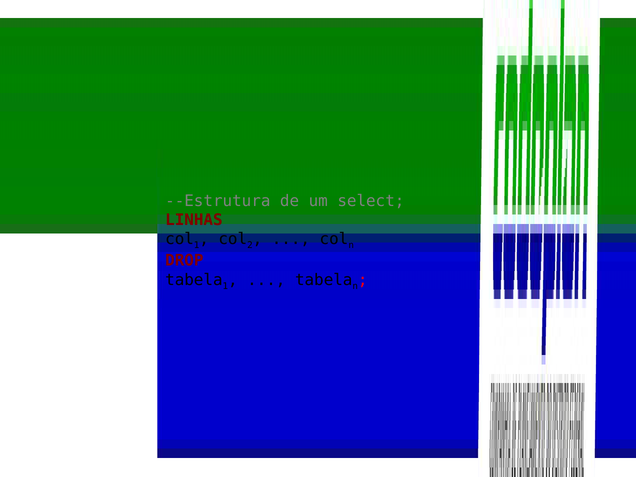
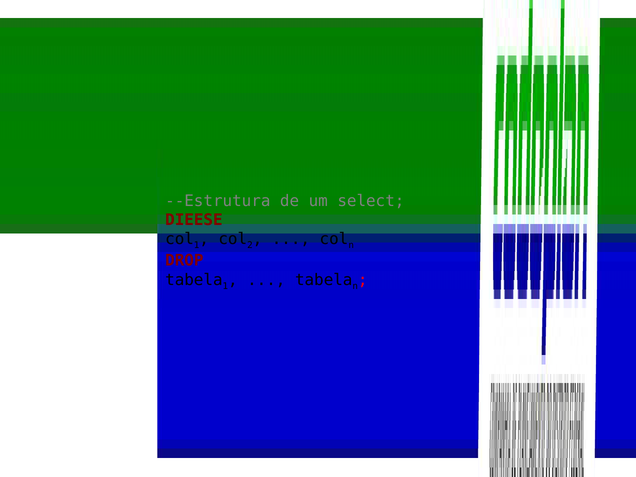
LINHAS: LINHAS -> DIEESE (194, 220)
